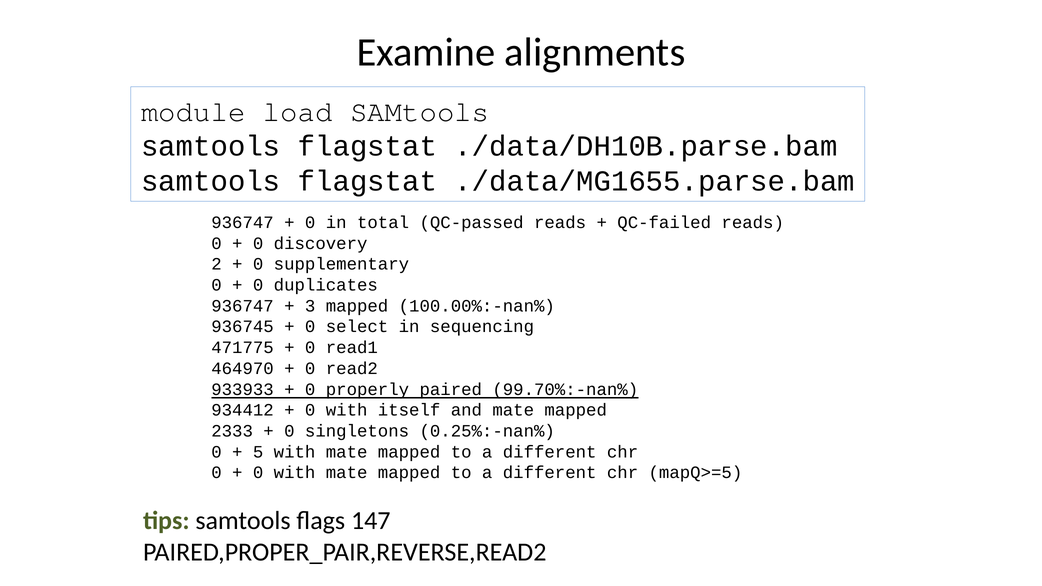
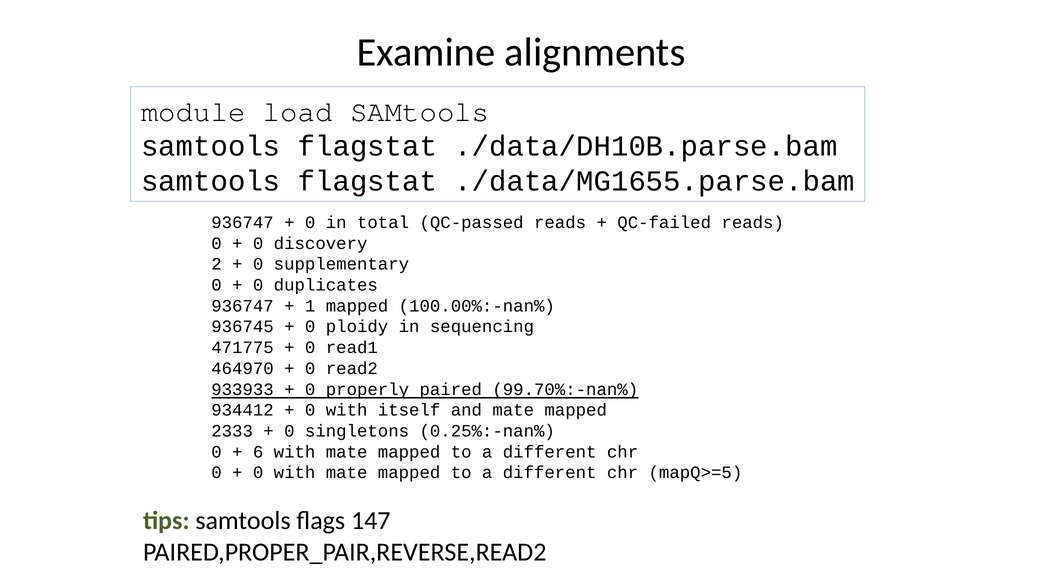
3: 3 -> 1 (310, 306)
select: select -> ploidy (357, 327)
5: 5 -> 6 (258, 452)
